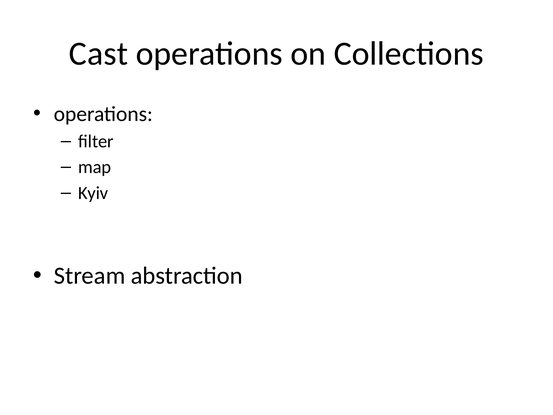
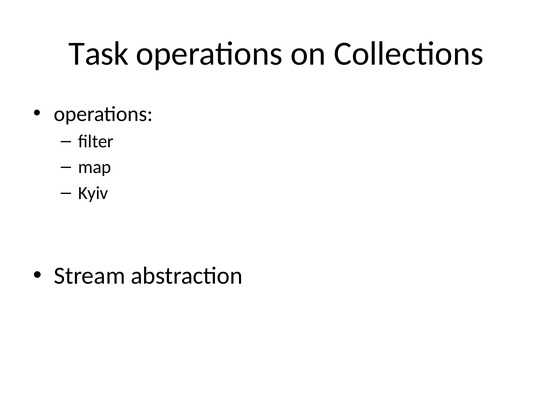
Cast: Cast -> Task (99, 54)
